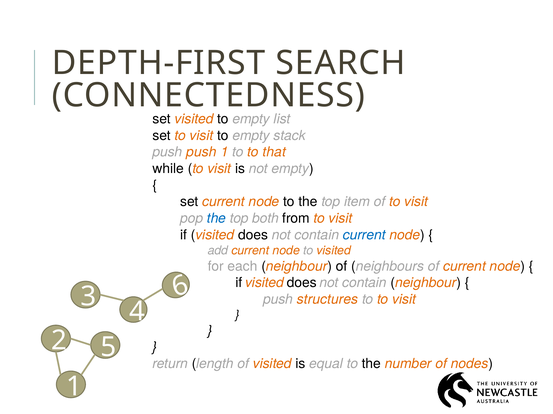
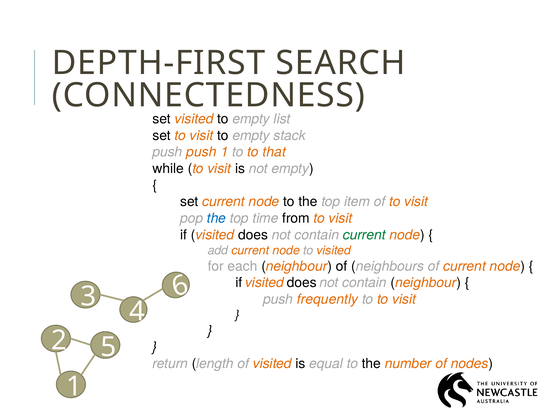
both: both -> time (266, 219)
current colour: blue -> green (364, 235)
structures: structures -> frequently (327, 300)
